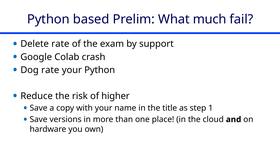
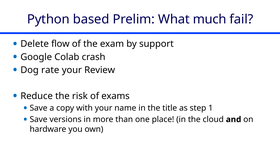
Delete rate: rate -> flow (60, 44)
your Python: Python -> Review (100, 70)
higher: higher -> exams (116, 96)
